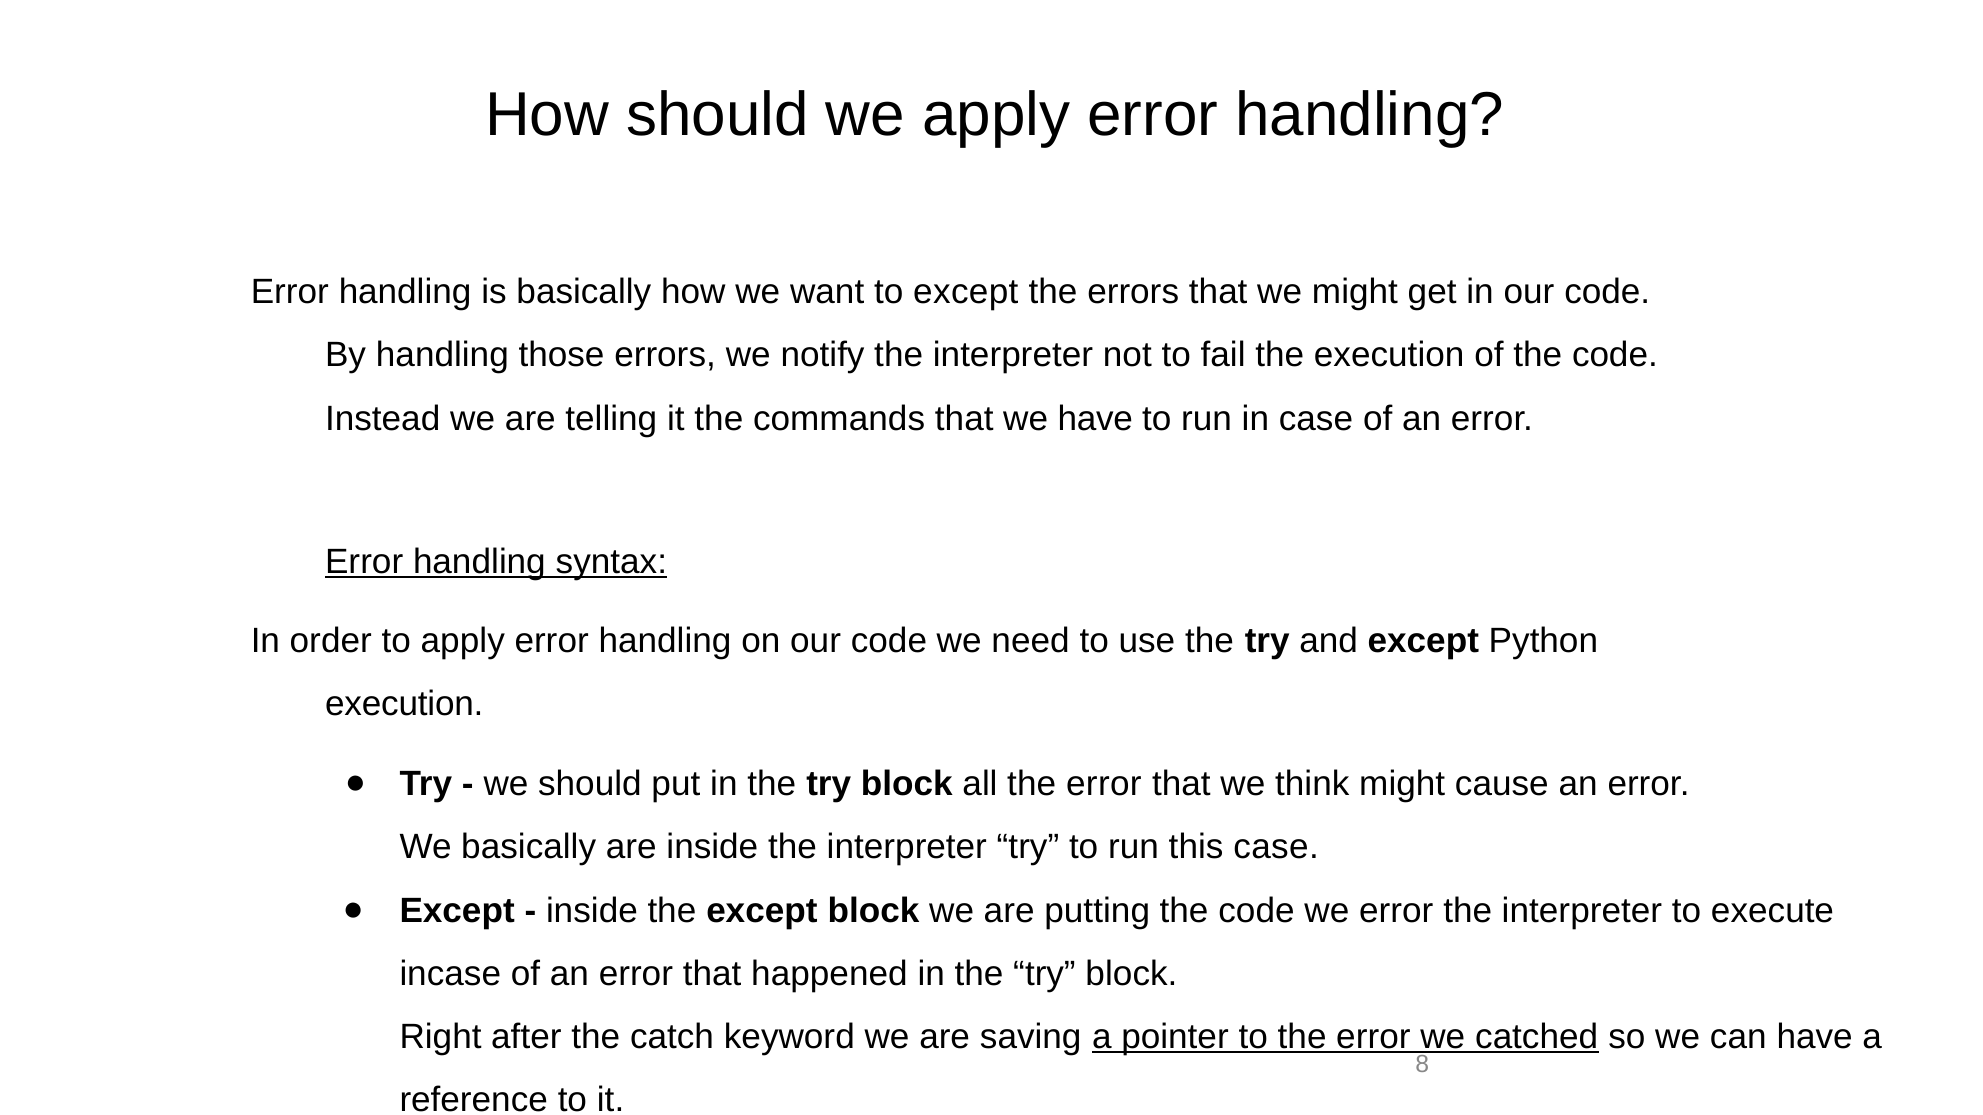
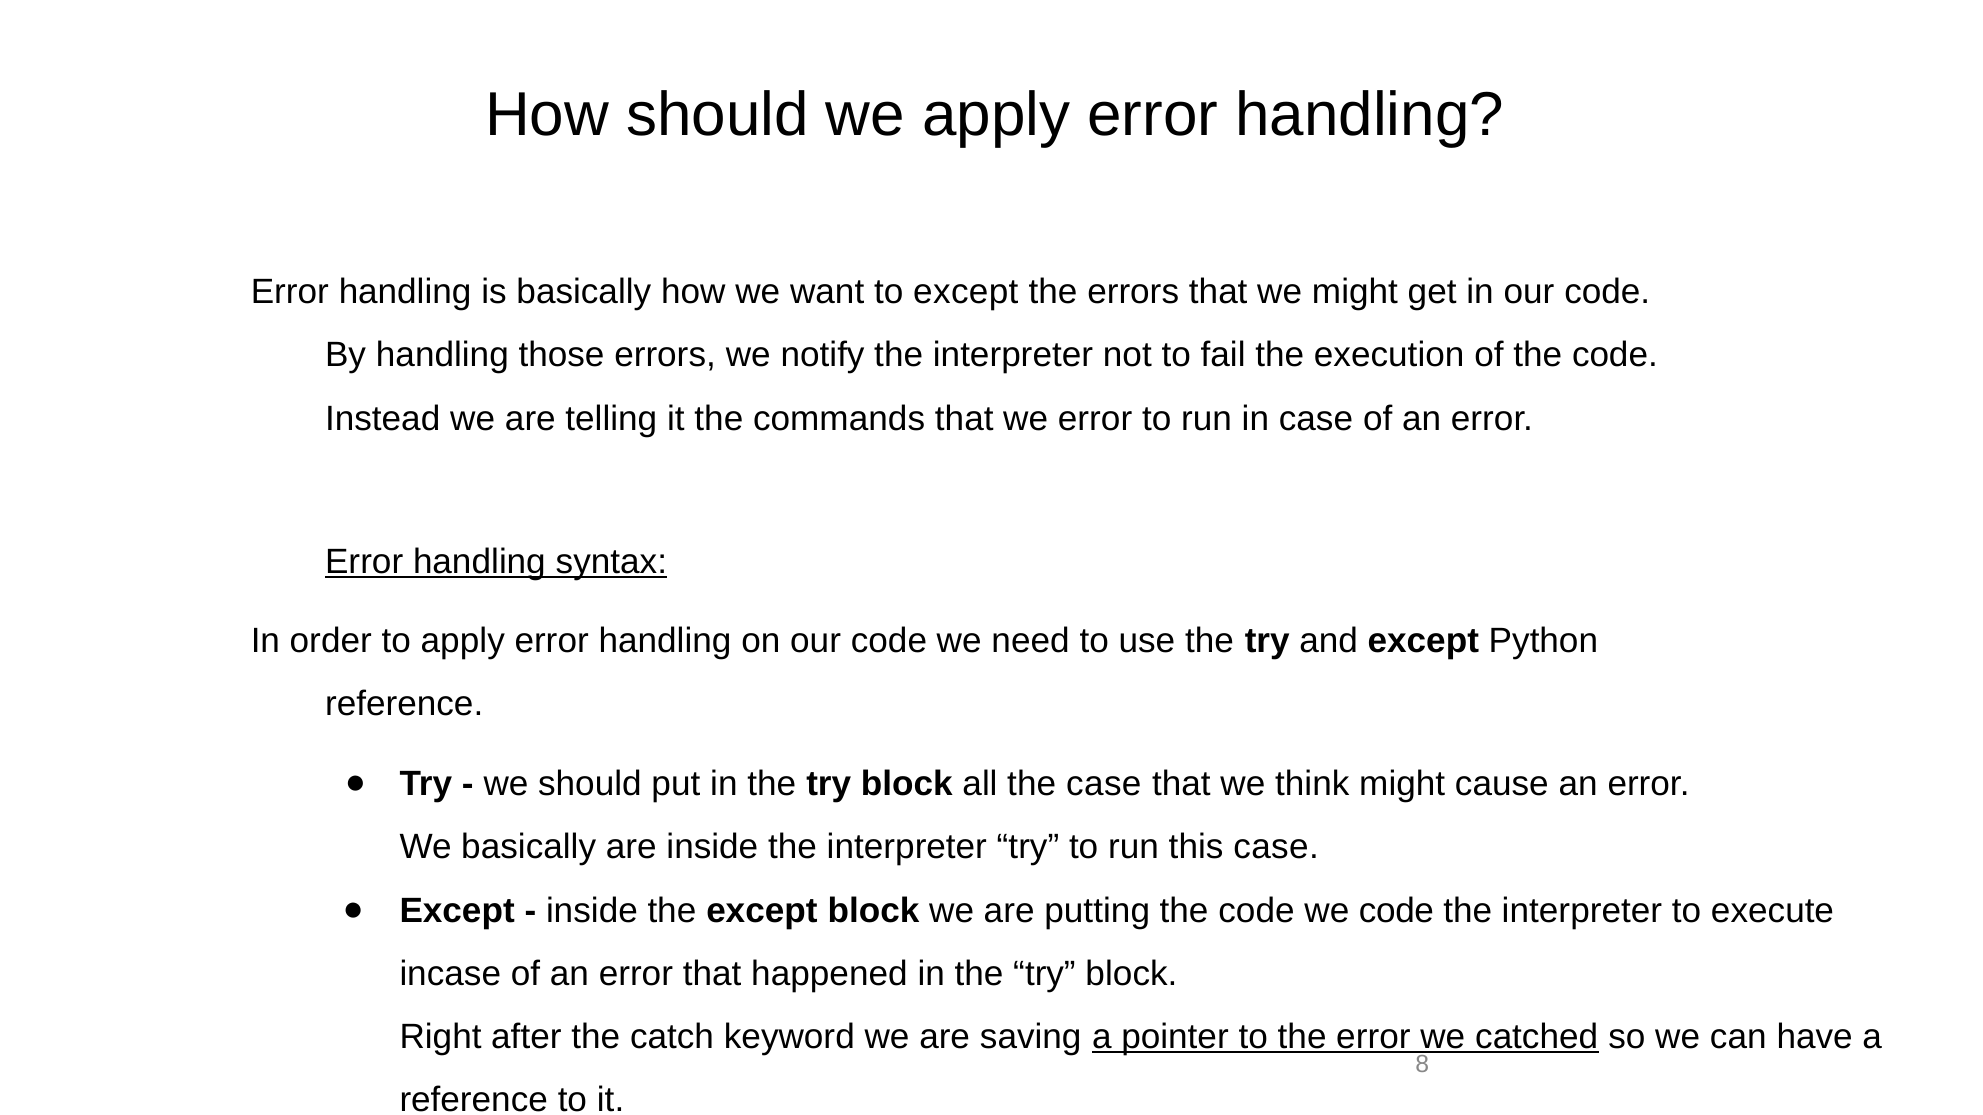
we have: have -> error (1095, 419)
execution: execution -> reference (404, 705)
all the error: error -> case (1104, 784)
we error: error -> code (1396, 911)
